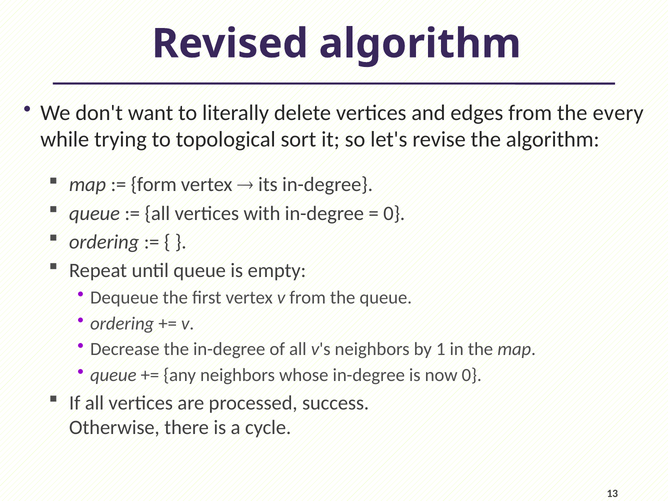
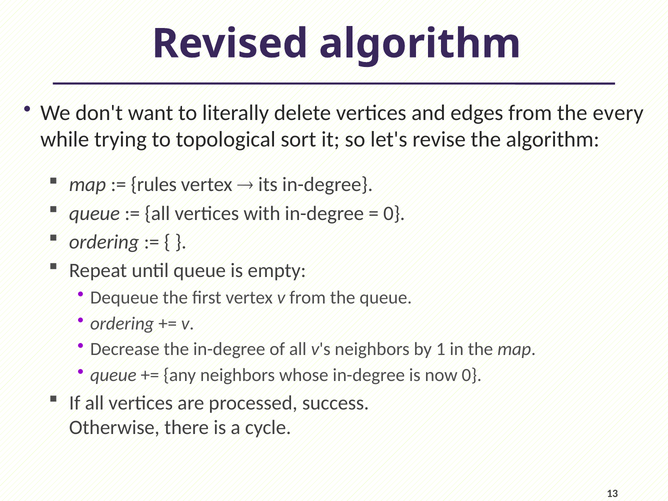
form: form -> rules (154, 185)
